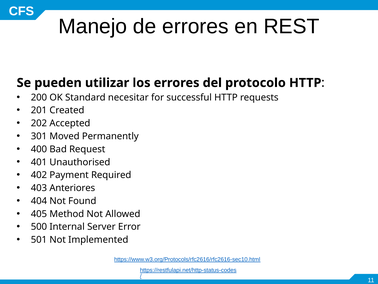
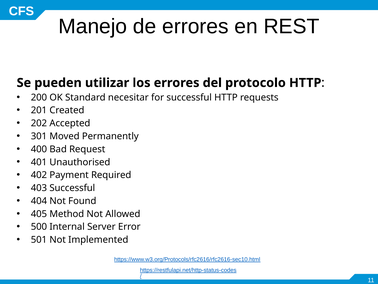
403 Anteriores: Anteriores -> Successful (72, 188)
